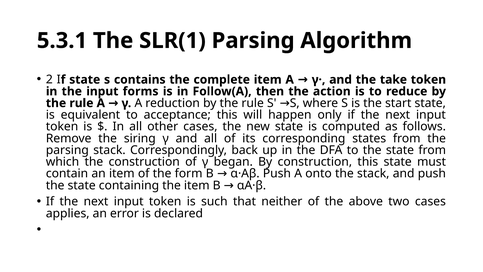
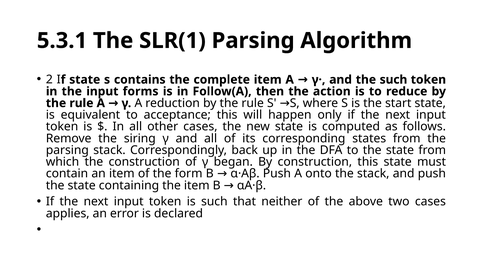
the take: take -> such (393, 80)
